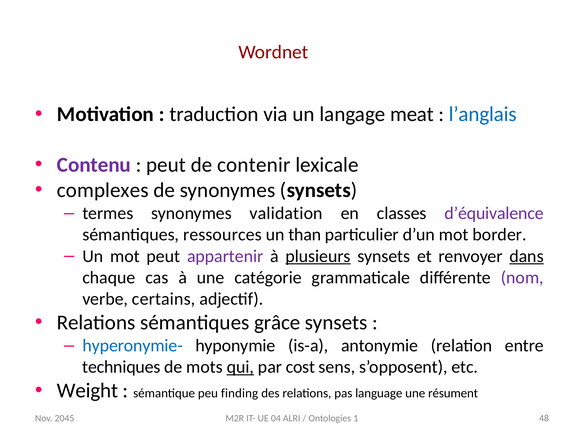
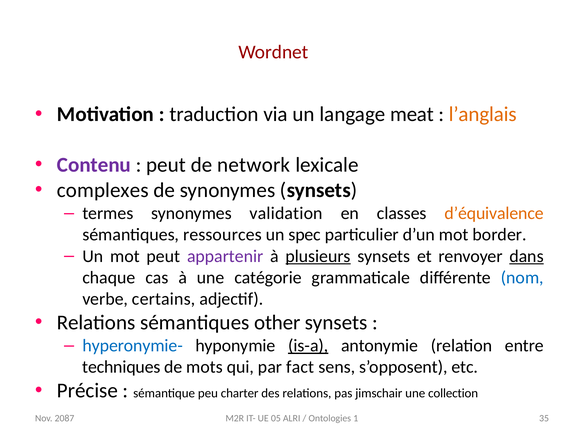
l’anglais colour: blue -> orange (483, 114)
contenir: contenir -> network (254, 165)
d’équivalence colour: purple -> orange (494, 213)
than: than -> spec (305, 235)
nom colour: purple -> blue (522, 278)
grâce: grâce -> other (277, 323)
is-a underline: none -> present (308, 346)
qui underline: present -> none (240, 367)
cost: cost -> fact (300, 367)
Weight: Weight -> Précise (87, 391)
finding: finding -> charter (240, 393)
language: language -> jimschair (379, 393)
résument: résument -> collection (453, 393)
2045: 2045 -> 2087 (64, 418)
04: 04 -> 05 (276, 418)
48: 48 -> 35 (544, 418)
